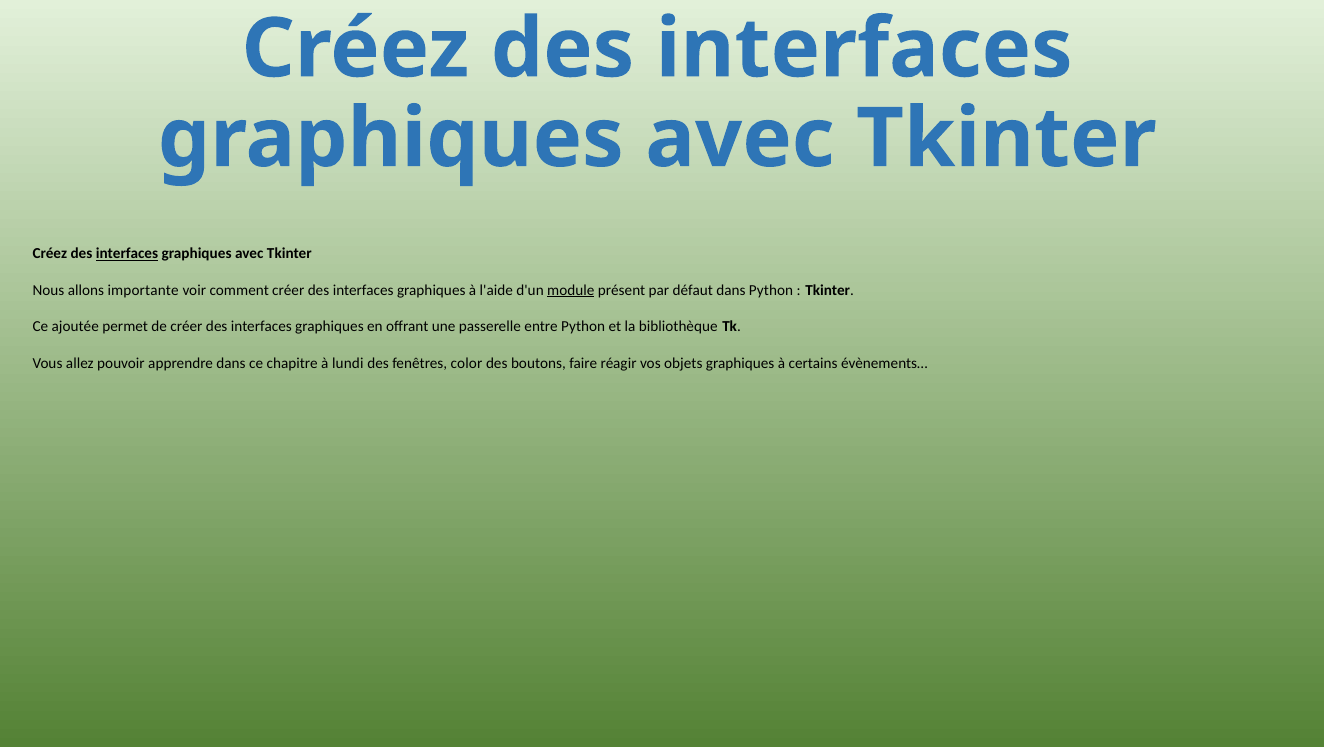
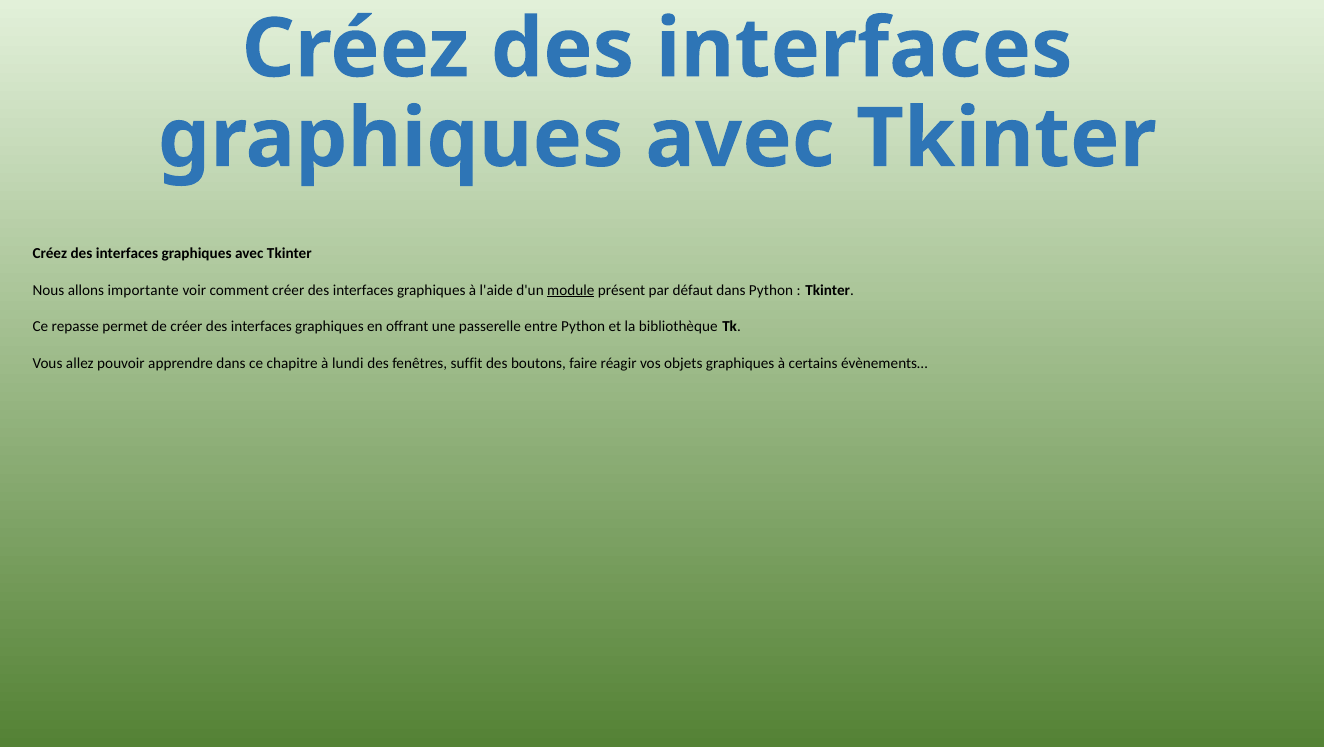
interfaces underline: present -> none (127, 253)
ajoutée: ajoutée -> repasse (75, 326)
color: color -> suffit (467, 363)
